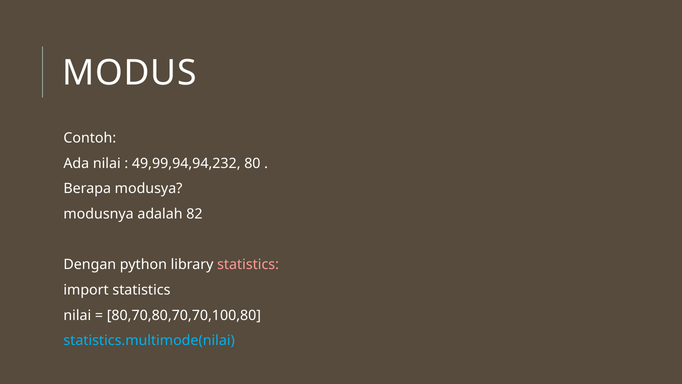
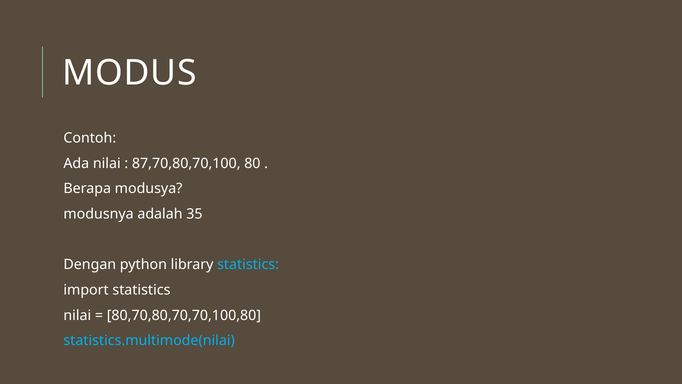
49,99,94,94,232: 49,99,94,94,232 -> 87,70,80,70,100 (186, 163)
82: 82 -> 35 (194, 214)
statistics colour: pink -> light blue (248, 264)
